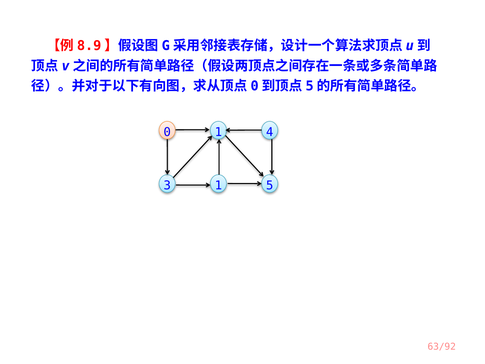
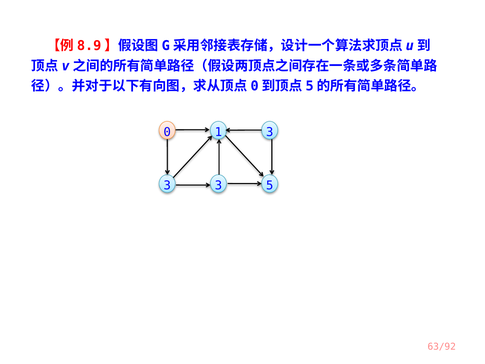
1 4: 4 -> 3 (270, 132)
1: 1 -> 3 (218, 185)
